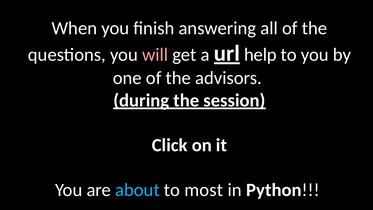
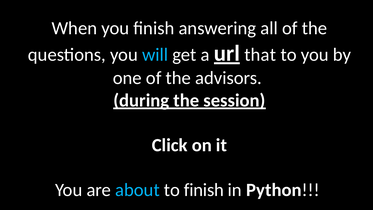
will colour: pink -> light blue (155, 55)
help: help -> that (260, 55)
to most: most -> finish (204, 190)
